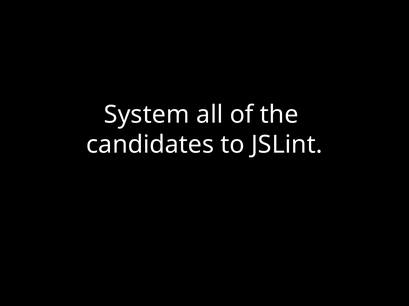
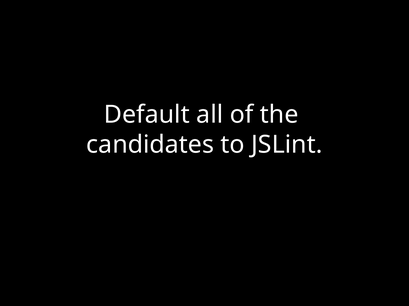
System: System -> Default (147, 115)
